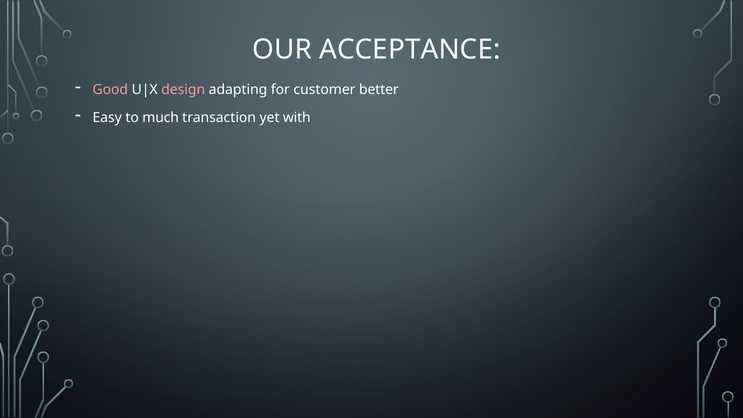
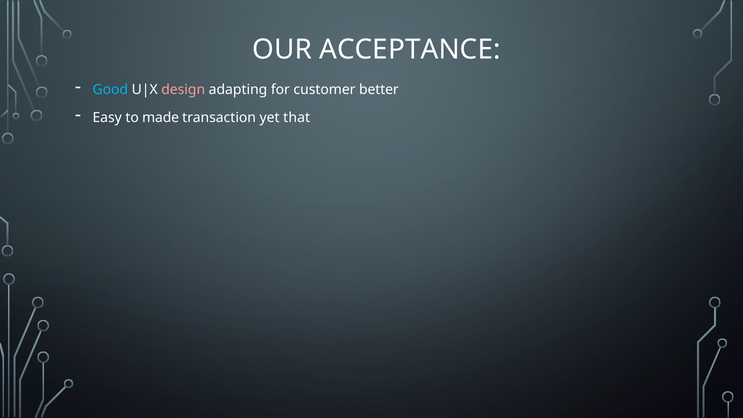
Good colour: pink -> light blue (110, 90)
much: much -> made (161, 118)
with: with -> that (297, 118)
